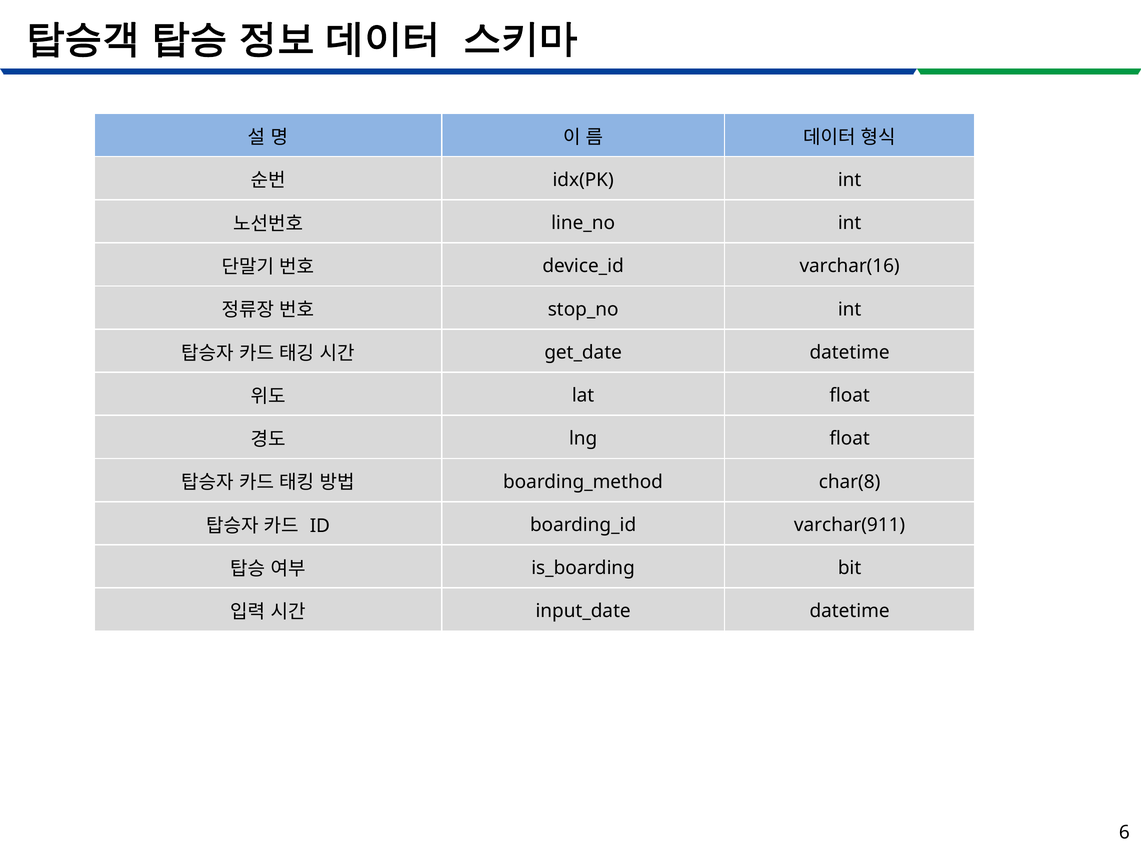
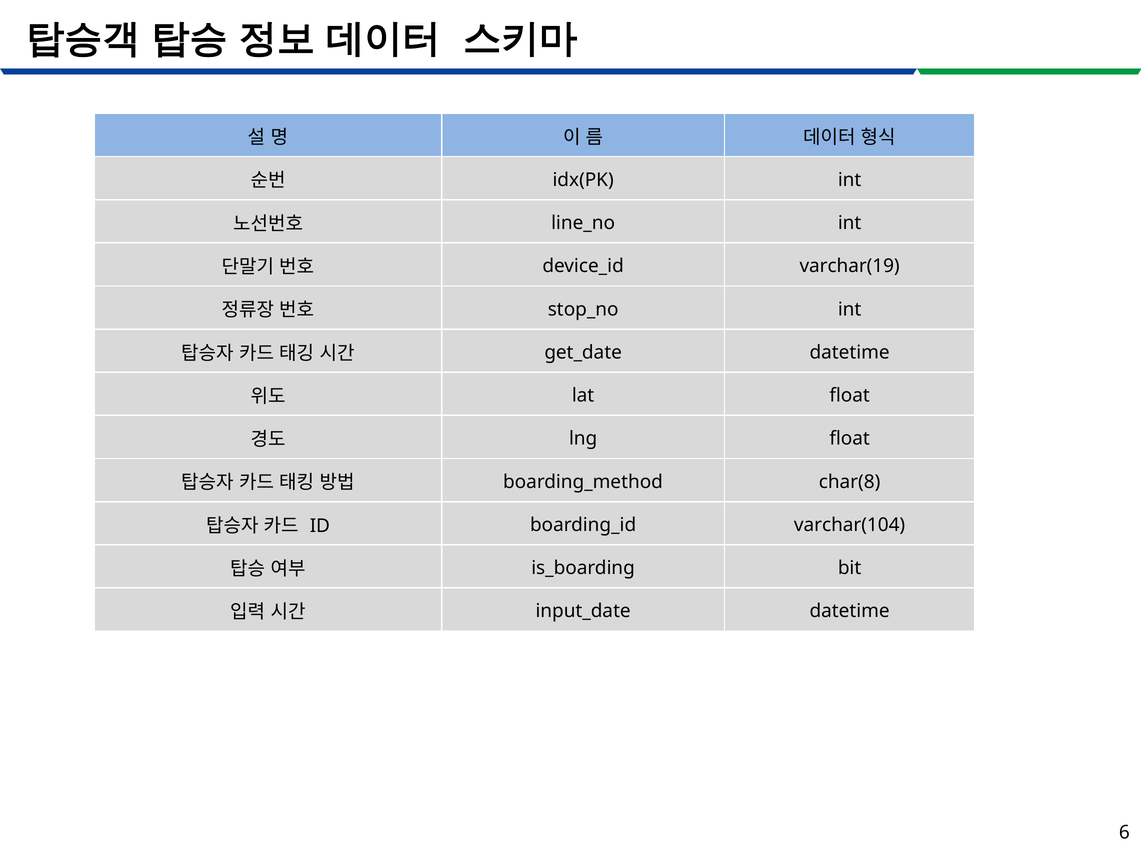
varchar(16: varchar(16 -> varchar(19 (850, 266)
varchar(911: varchar(911 -> varchar(104 (850, 525)
